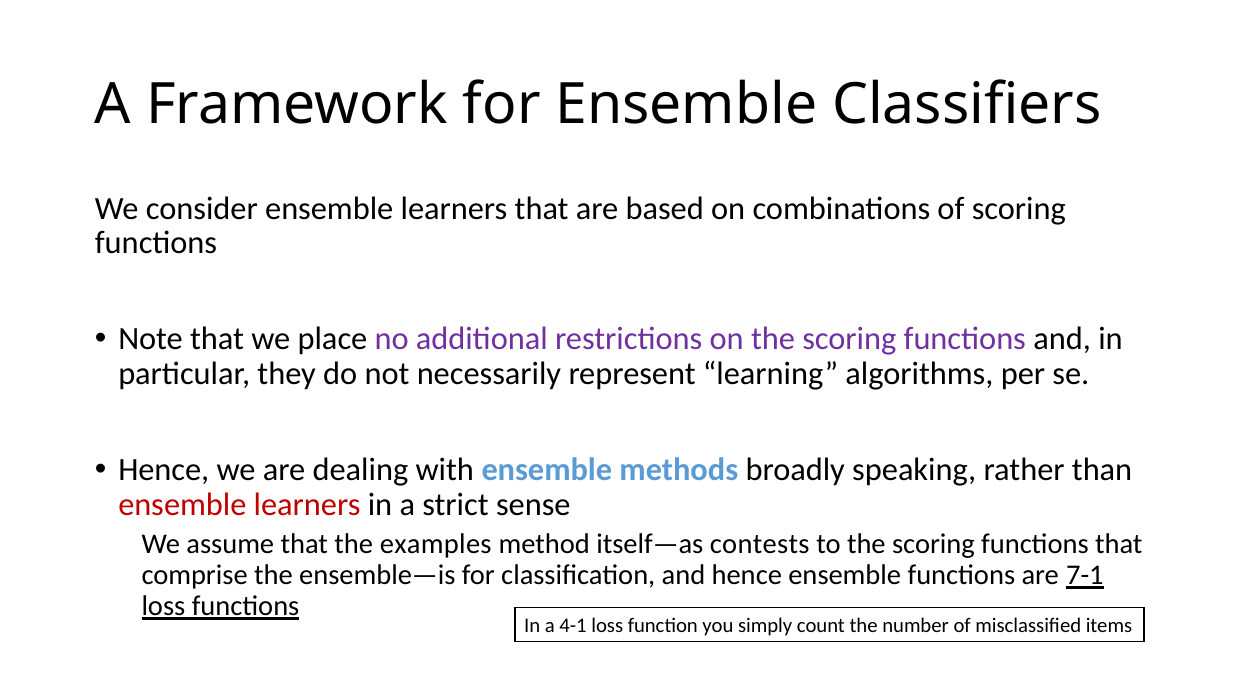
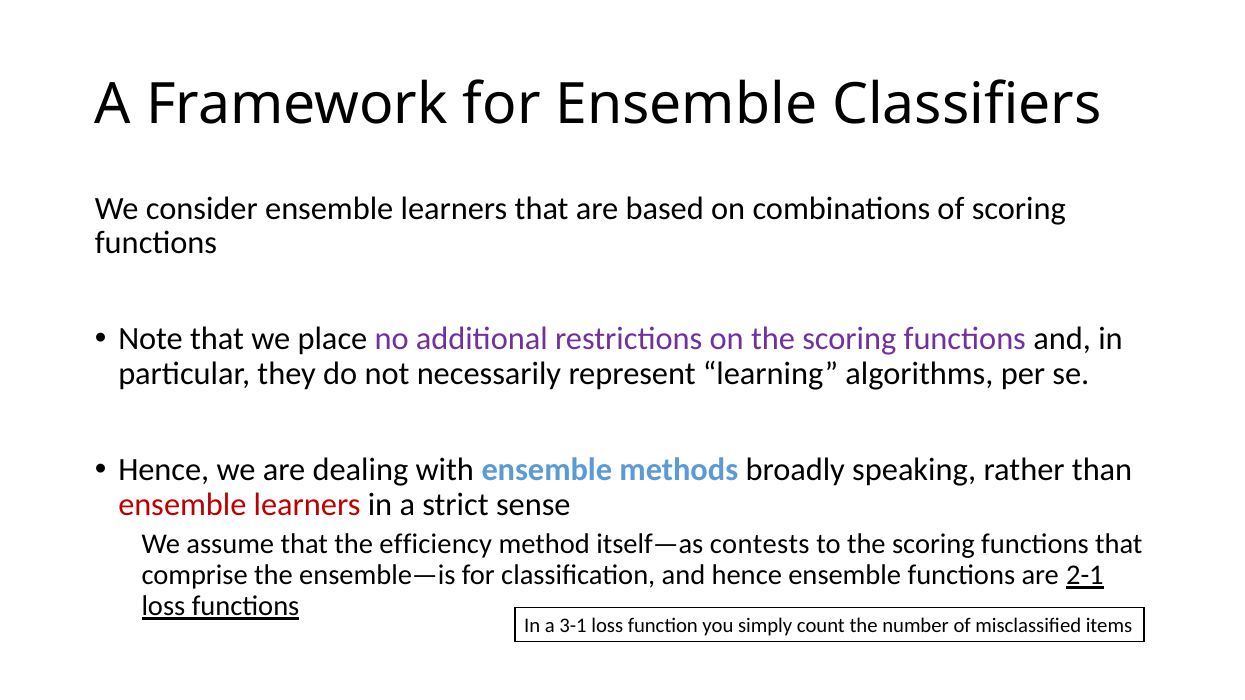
examples: examples -> efficiency (436, 545)
7-1: 7-1 -> 2-1 (1085, 575)
4-1: 4-1 -> 3-1 (573, 626)
